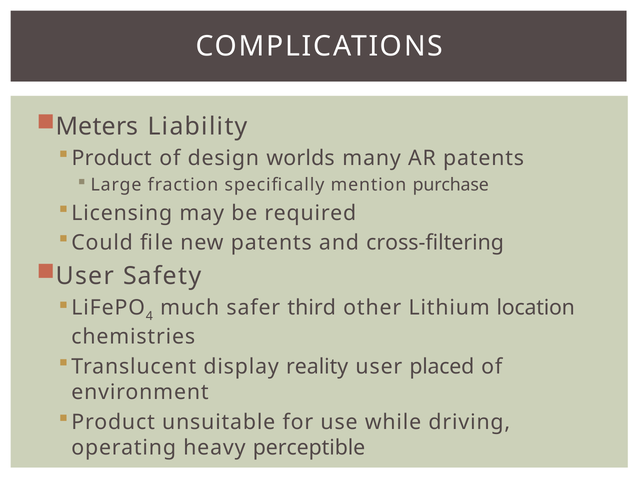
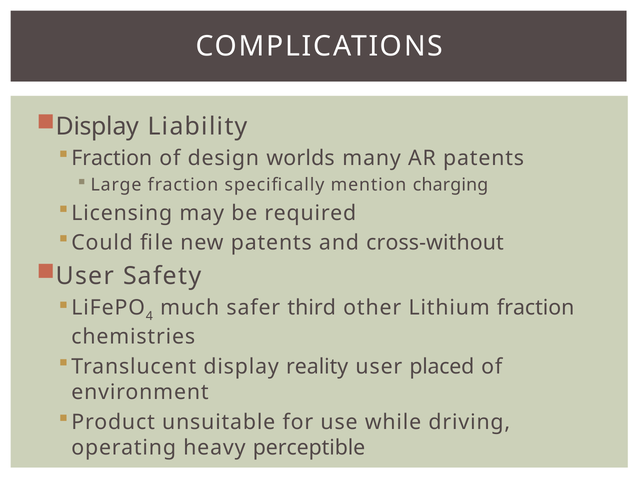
Meters: Meters -> Display (97, 126)
Product: Product -> Fraction (112, 158)
purchase: purchase -> charging (451, 185)
cross-filtering: cross-filtering -> cross-without (435, 243)
Lithium location: location -> fraction (536, 307)
